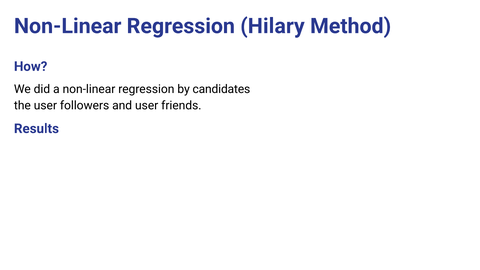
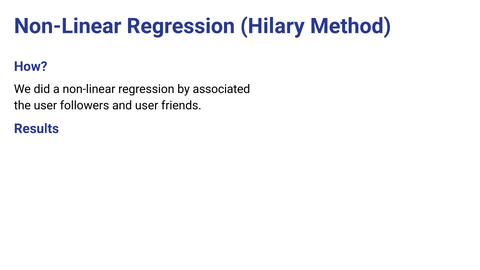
candidates: candidates -> associated (221, 89)
